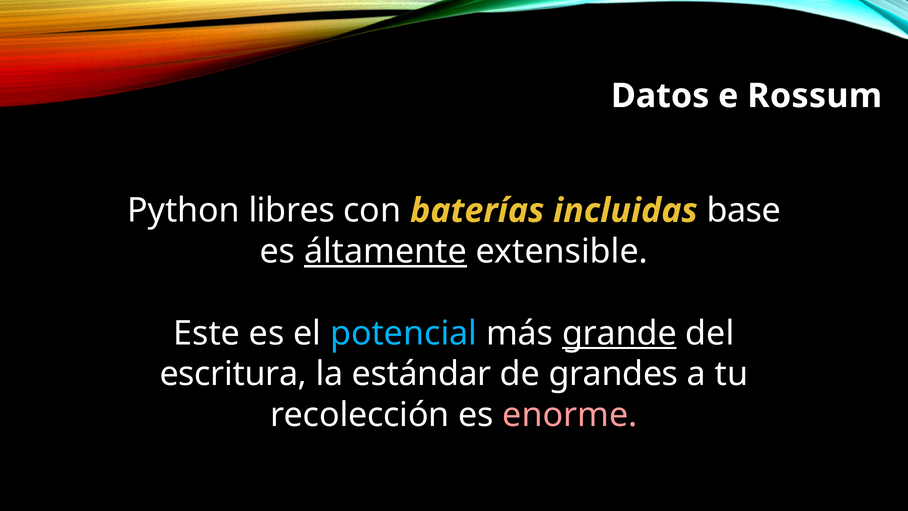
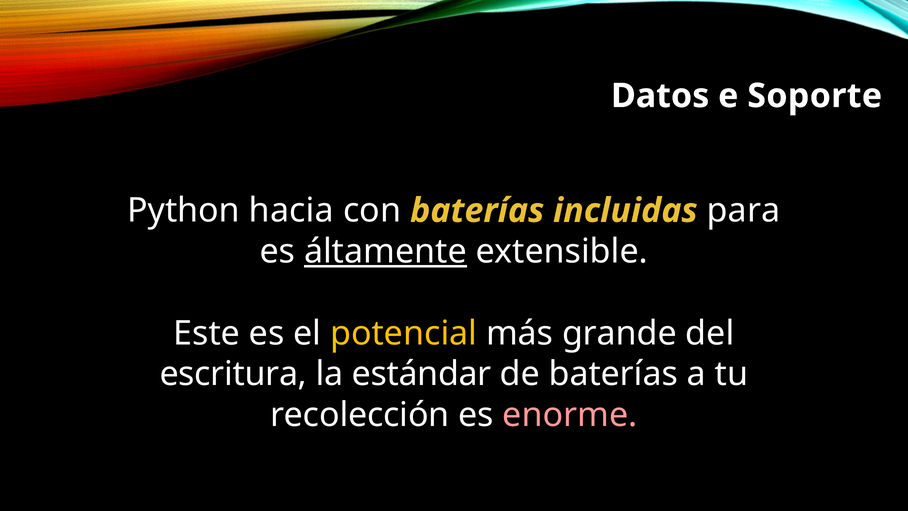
Rossum: Rossum -> Soporte (815, 96)
libres: libres -> hacia (291, 211)
base: base -> para (744, 211)
potencial colour: light blue -> yellow (404, 333)
grande underline: present -> none (619, 333)
de grandes: grandes -> baterías (613, 374)
